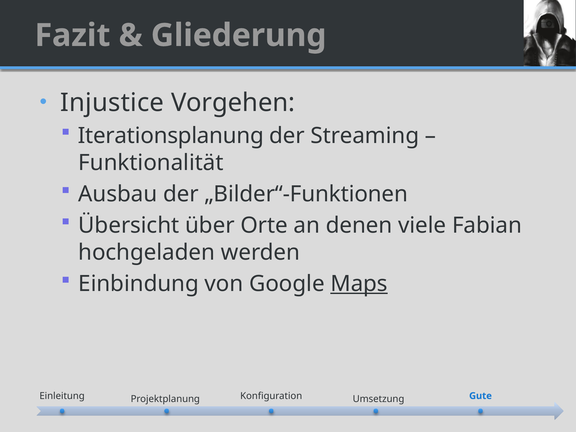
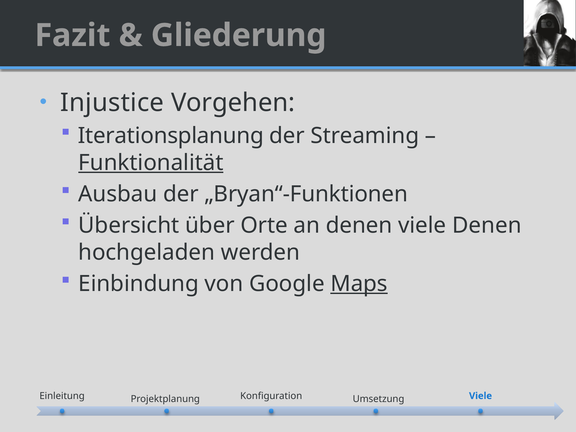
Funktionalität underline: none -> present (151, 163)
„Bilder“-Funktionen: „Bilder“-Funktionen -> „Bryan“-Funktionen (306, 194)
viele Fabian: Fabian -> Denen (487, 226)
Gute: Gute -> Viele (481, 396)
